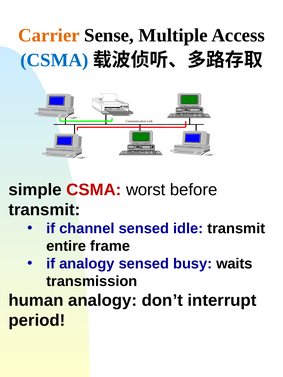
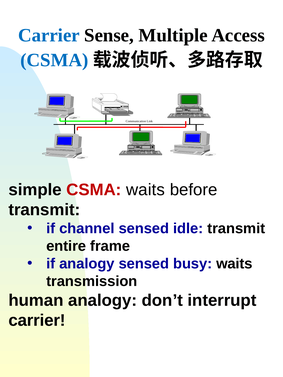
Carrier colour: orange -> blue (49, 35)
CSMA worst: worst -> waits (146, 190)
period: period -> carrier (37, 321)
